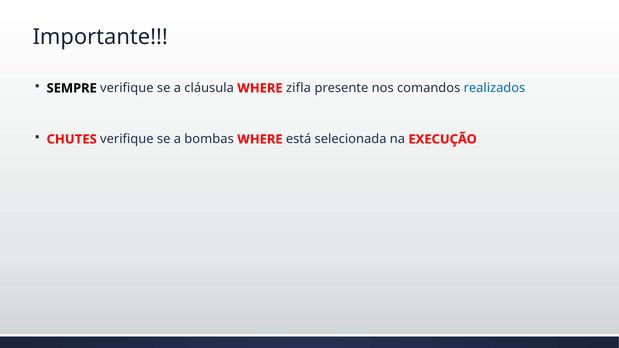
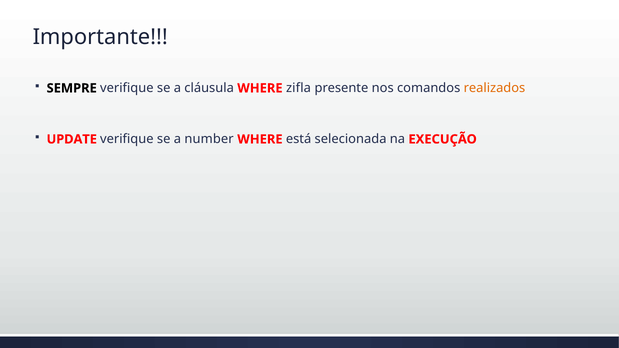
realizados colour: blue -> orange (494, 88)
CHUTES: CHUTES -> UPDATE (72, 139)
bombas: bombas -> number (209, 139)
